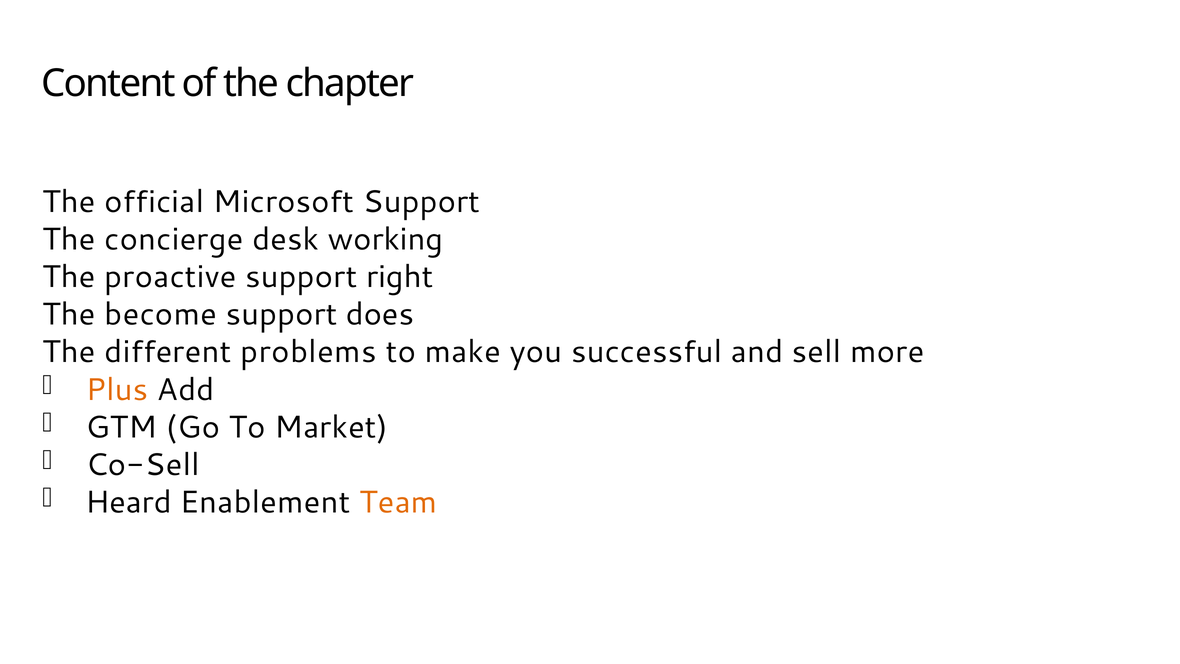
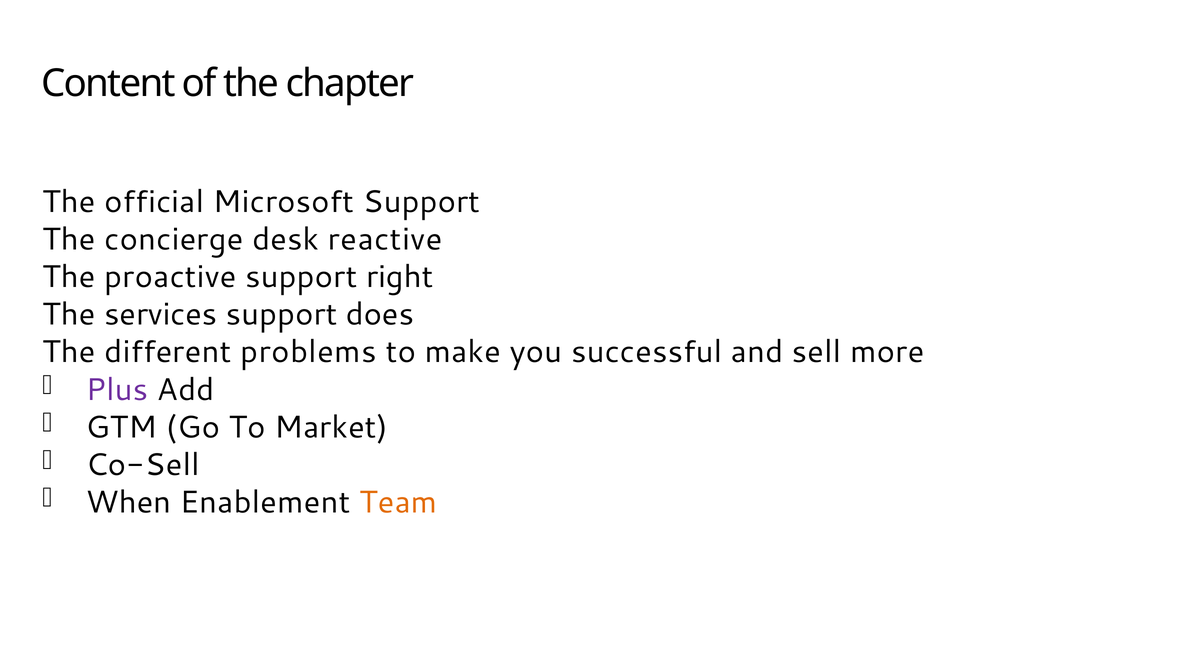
working: working -> reactive (385, 239)
become: become -> services (161, 314)
Plus colour: orange -> purple (117, 389)
Heard: Heard -> When (129, 502)
